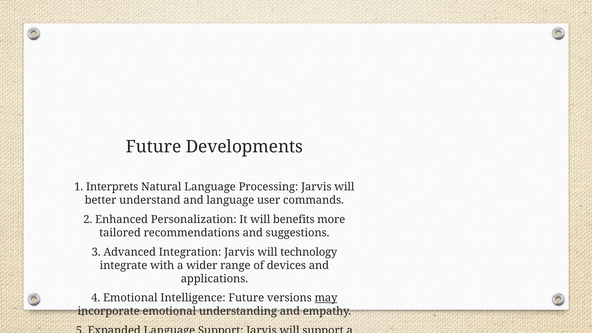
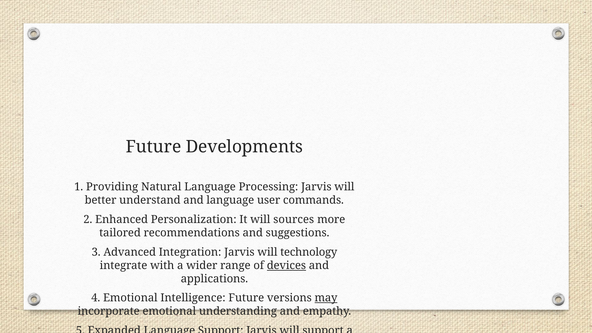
Interprets: Interprets -> Providing (112, 187)
benefits: benefits -> sources (294, 220)
devices underline: none -> present (286, 265)
